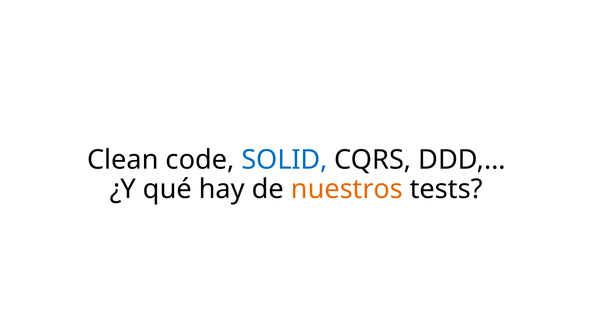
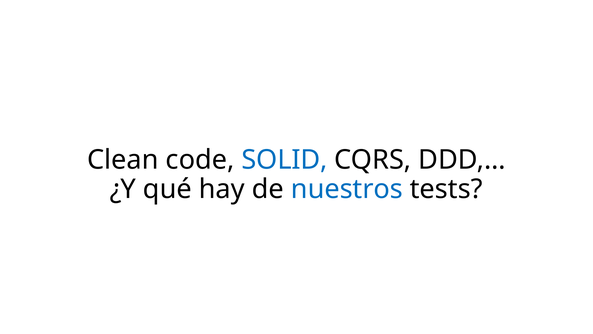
nuestros colour: orange -> blue (347, 189)
